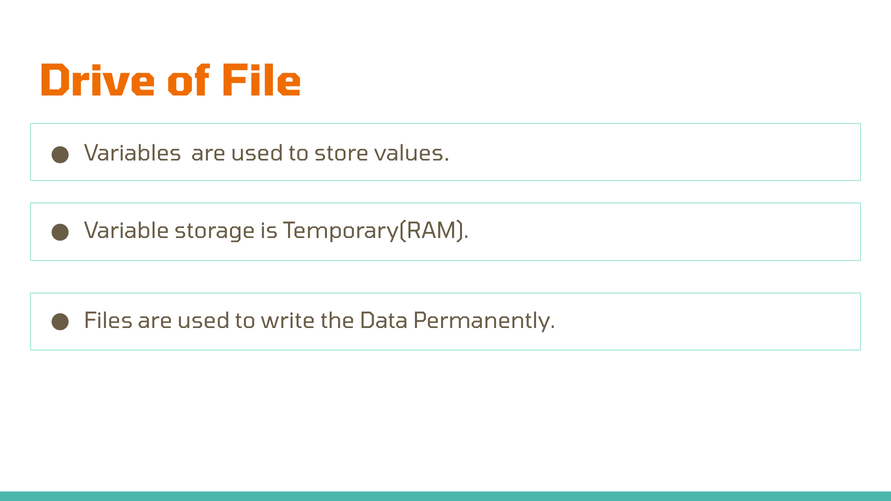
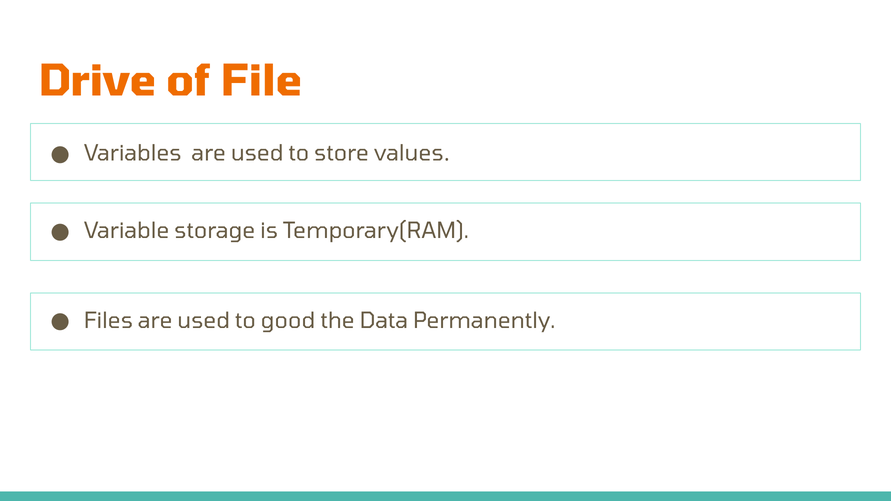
write: write -> good (288, 321)
